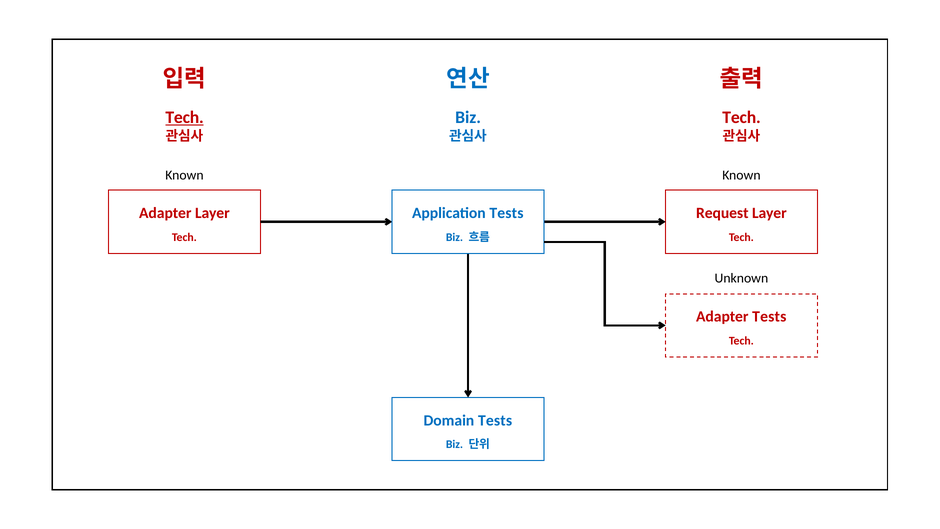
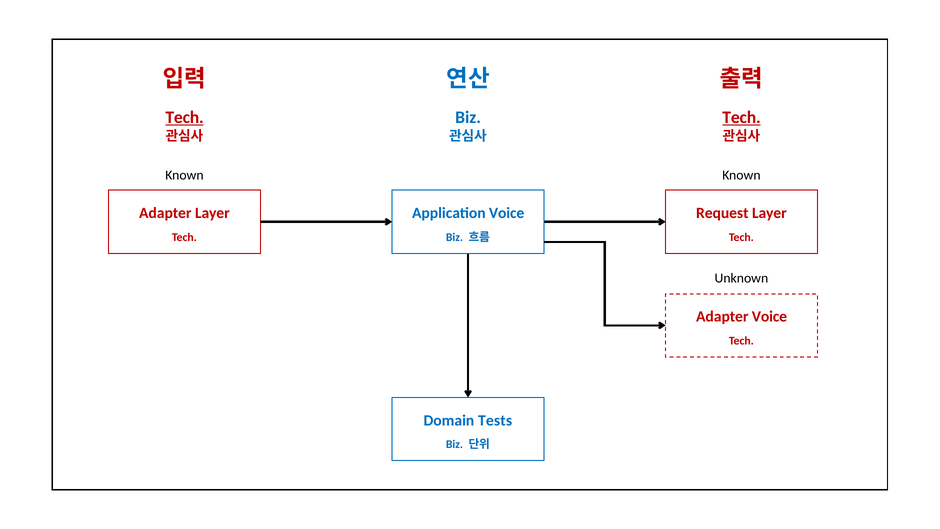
Tech underline: none -> present (742, 117)
Application Tests: Tests -> Voice (507, 213)
Adapter Tests: Tests -> Voice (769, 317)
